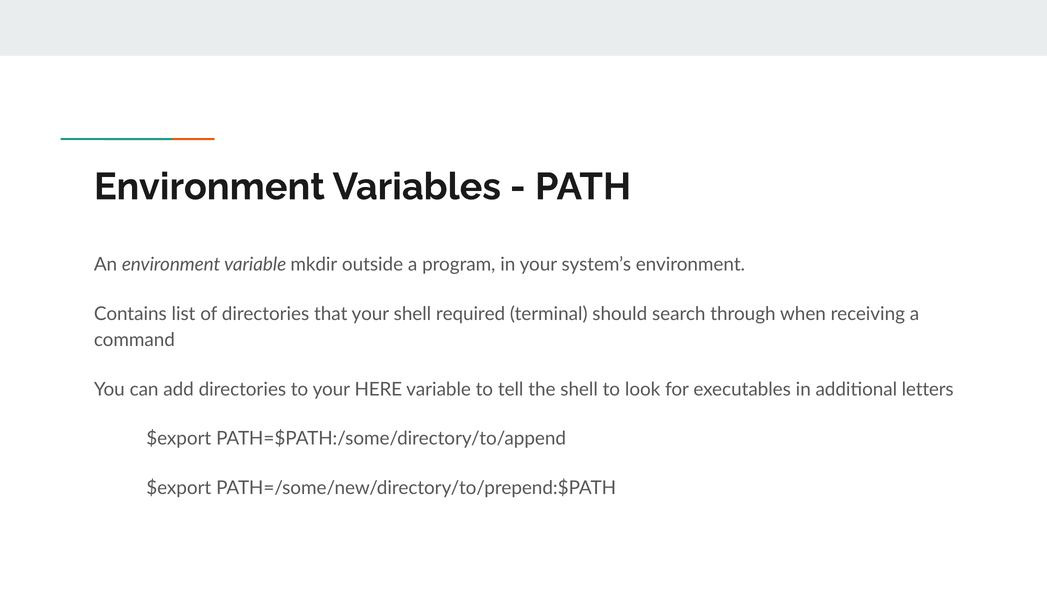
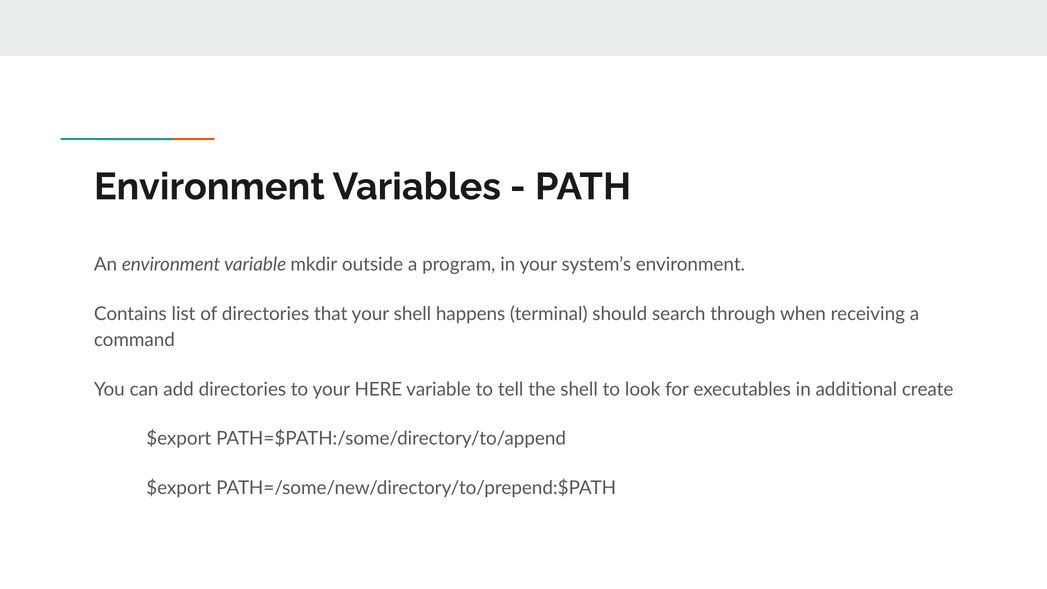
required: required -> happens (471, 314)
letters: letters -> create (928, 389)
